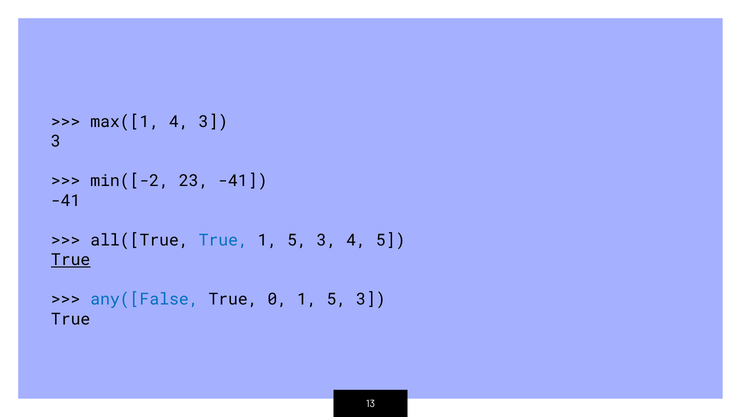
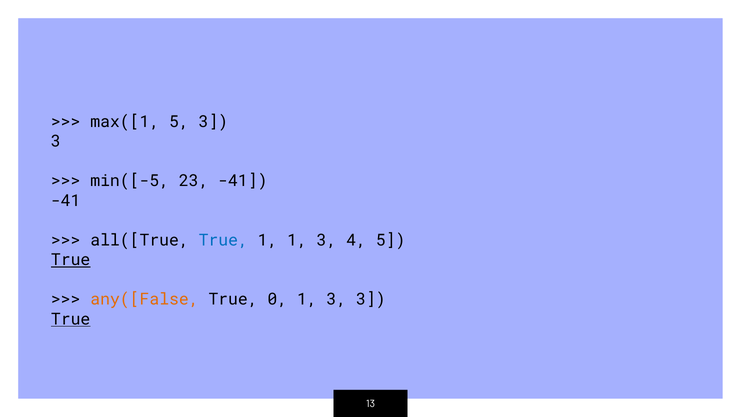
max([1 4: 4 -> 5 (179, 122)
min([-2: min([-2 -> min([-5 (130, 181)
5: 5 -> 1 (297, 240)
any([False colour: blue -> orange (144, 299)
0 1 5: 5 -> 3 (336, 299)
True underline: none -> present (71, 319)
